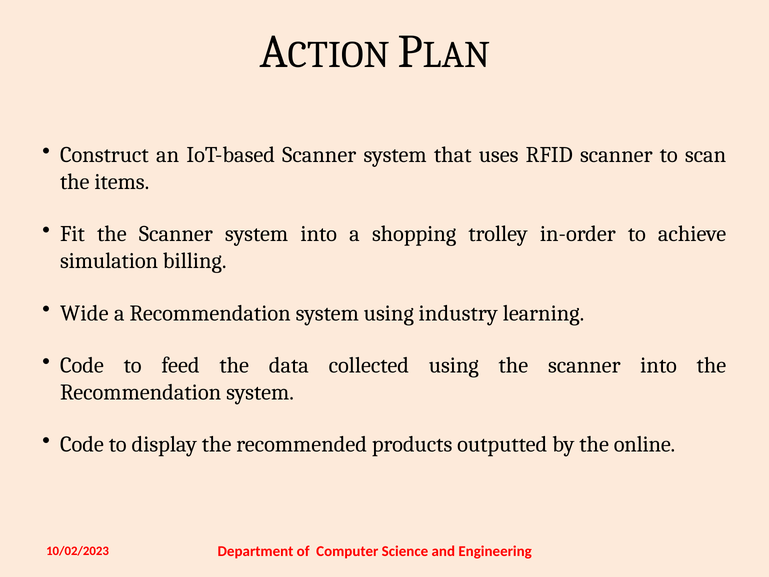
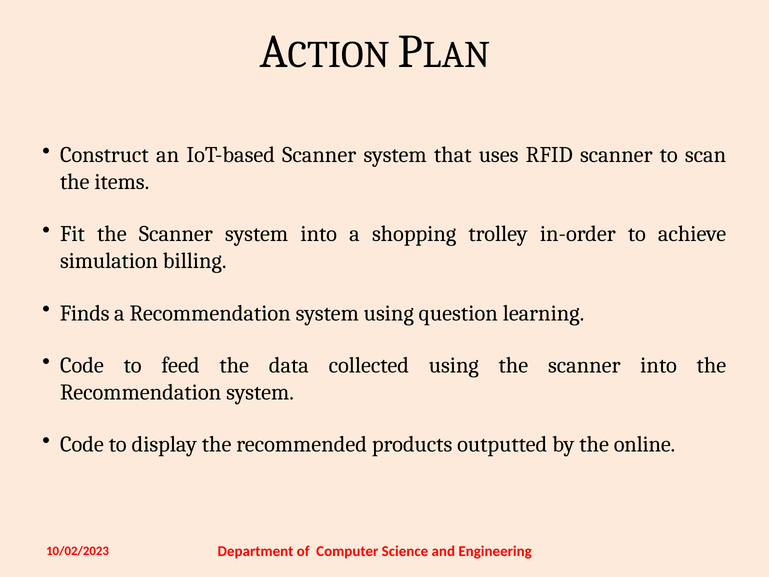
Wide: Wide -> Finds (85, 313)
industry: industry -> question (458, 313)
